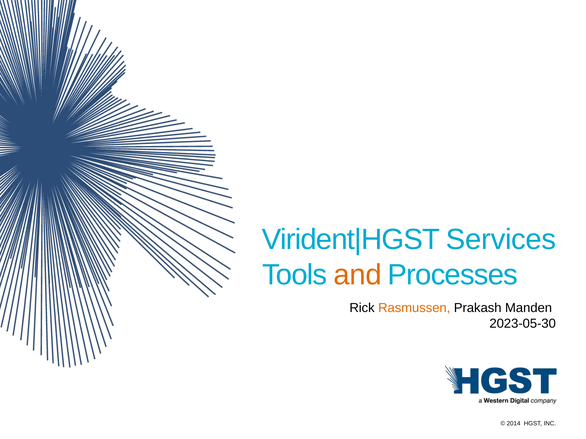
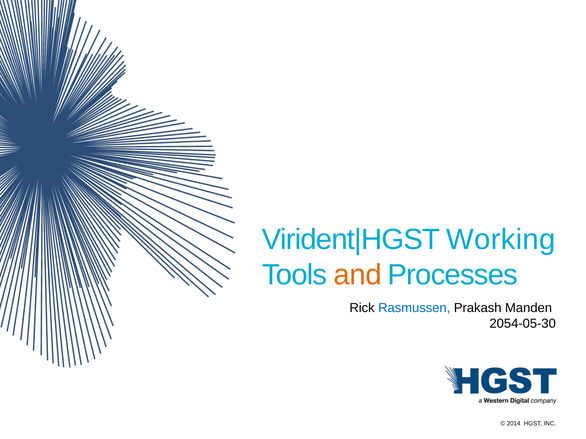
Services: Services -> Working (501, 240)
Rasmussen colour: orange -> blue (414, 308)
2023-05-30: 2023-05-30 -> 2054-05-30 (523, 324)
